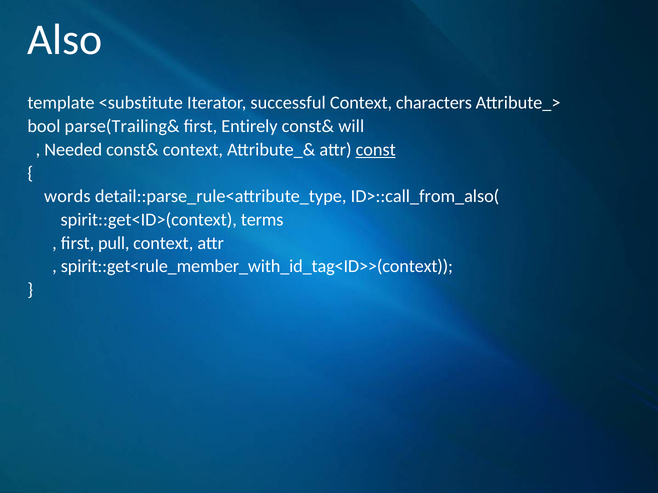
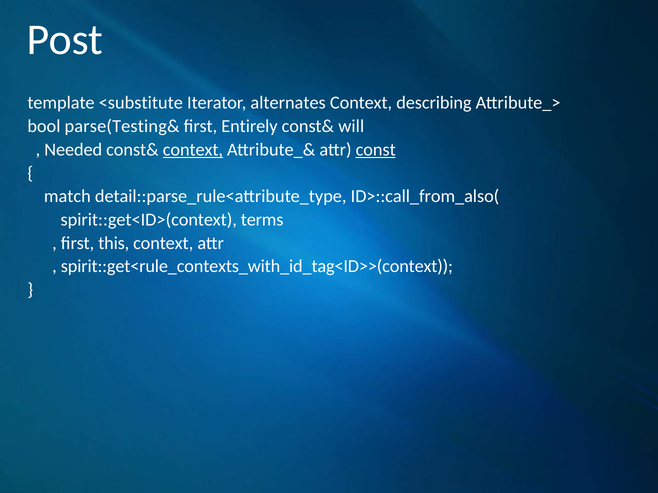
Also: Also -> Post (65, 40)
successful: successful -> alternates (288, 103)
characters: characters -> describing (434, 103)
parse(Trailing&: parse(Trailing& -> parse(Testing& (122, 126)
context underline: none -> present (193, 150)
words: words -> match (67, 197)
pull: pull -> this (114, 243)
spirit::get<rule_member_with_id_tag<ID>>(context: spirit::get<rule_member_with_id_tag<ID>>(context -> spirit::get<rule_contexts_with_id_tag<ID>>(context (257, 267)
